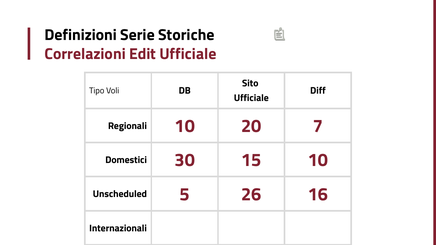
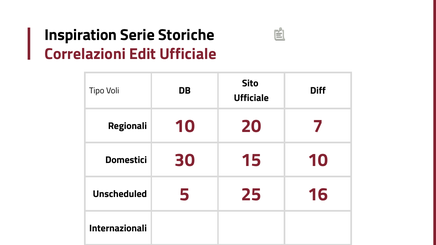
Definizioni: Definizioni -> Inspiration (81, 35)
26: 26 -> 25 (251, 195)
